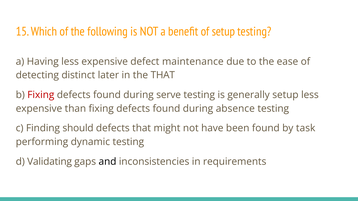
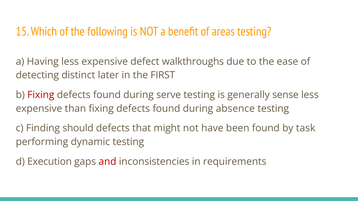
of setup: setup -> areas (223, 32)
maintenance: maintenance -> walkthroughs (193, 62)
the THAT: THAT -> FIRST (163, 75)
generally setup: setup -> sense (285, 95)
Validating: Validating -> Execution (50, 162)
and colour: black -> red (107, 162)
